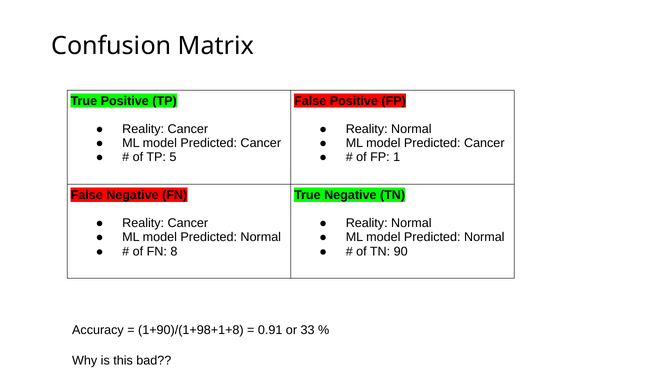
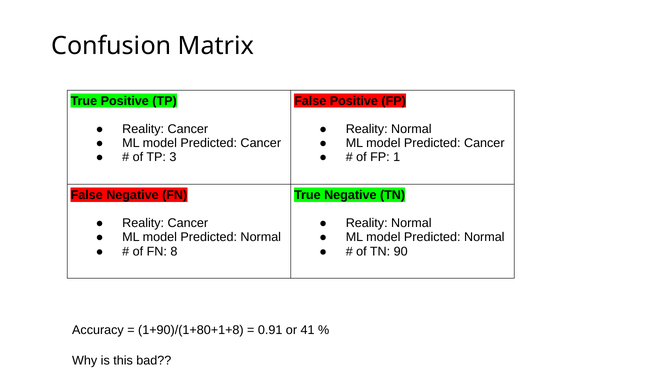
5: 5 -> 3 (173, 157)
1+90)/(1+98+1+8: 1+90)/(1+98+1+8 -> 1+90)/(1+80+1+8 (191, 330)
33: 33 -> 41 (308, 330)
